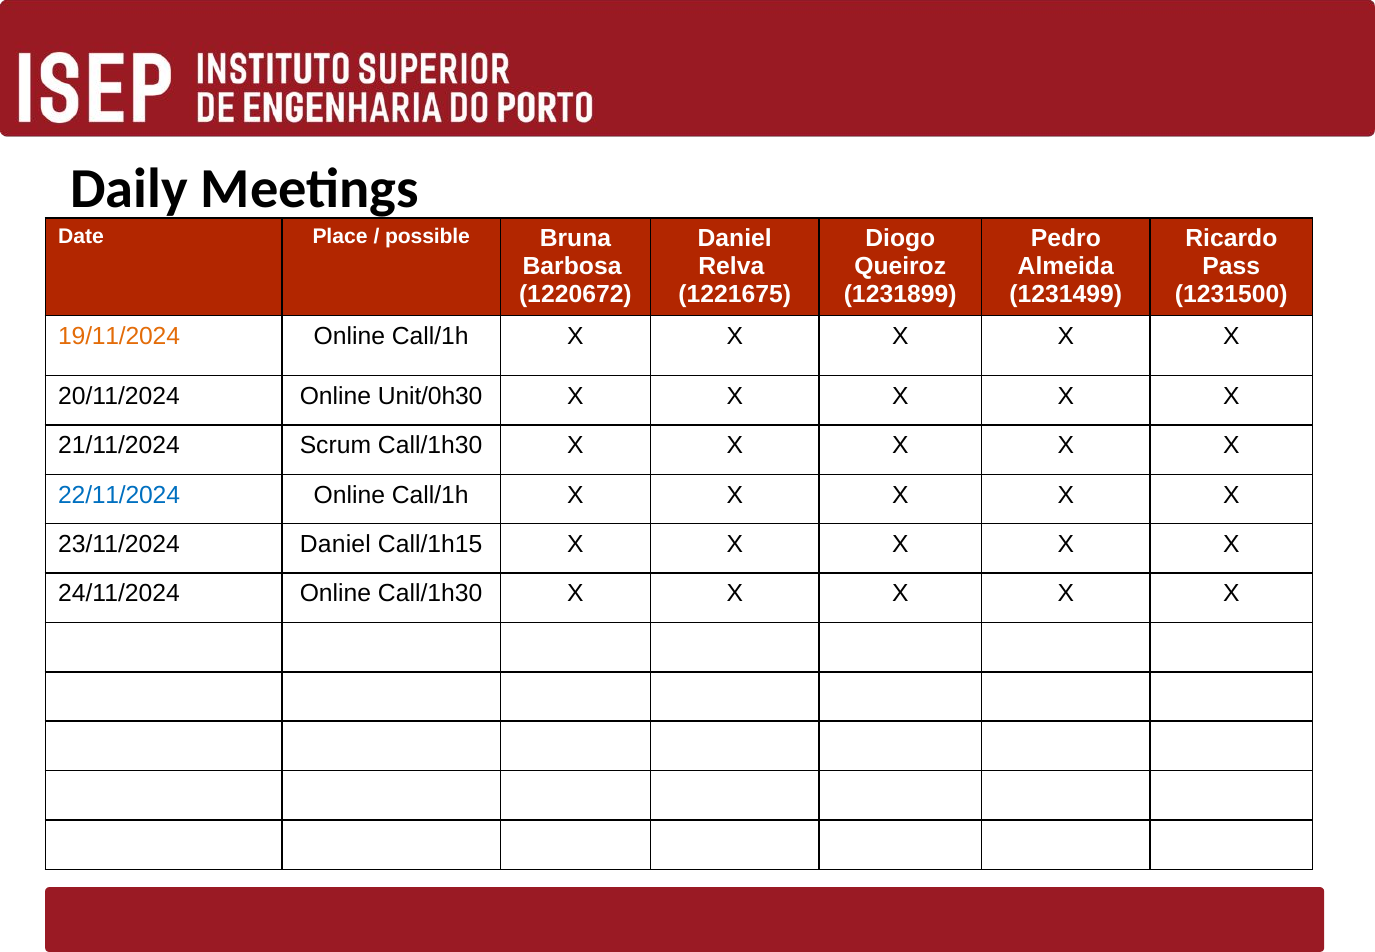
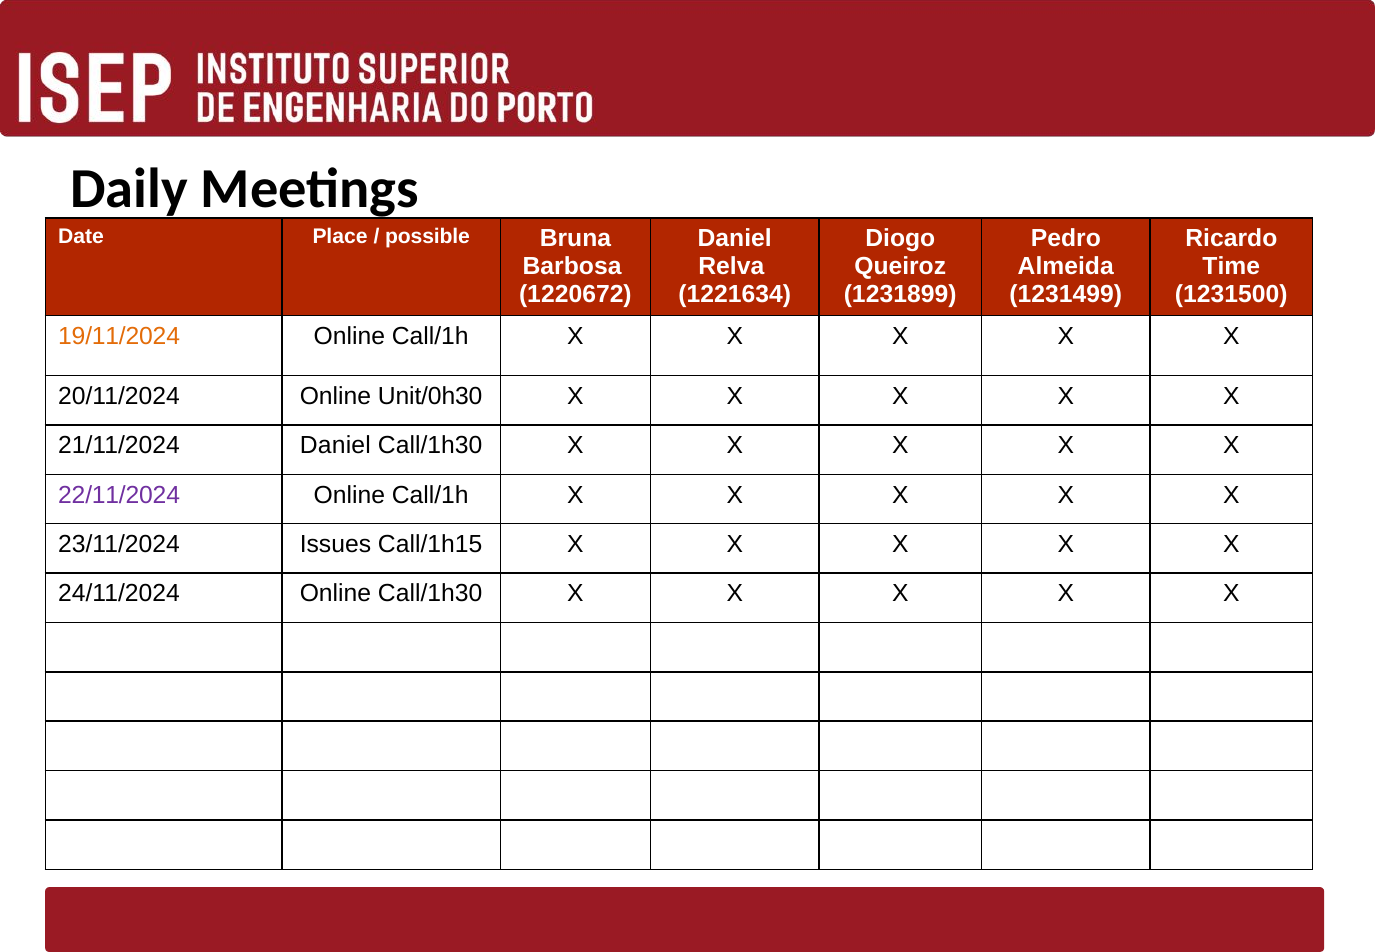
Pass: Pass -> Time (1231, 267)
1221675: 1221675 -> 1221634 (735, 294)
21/11/2024 Scrum: Scrum -> Daniel (335, 446)
22/11/2024 colour: blue -> purple (119, 495)
23/11/2024 Daniel: Daniel -> Issues (335, 544)
